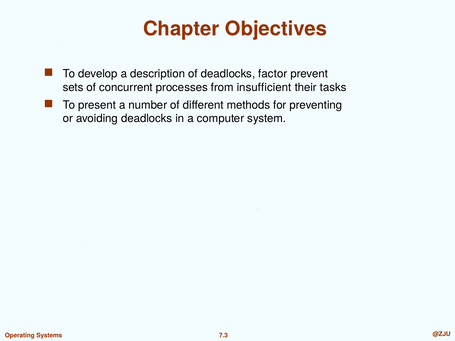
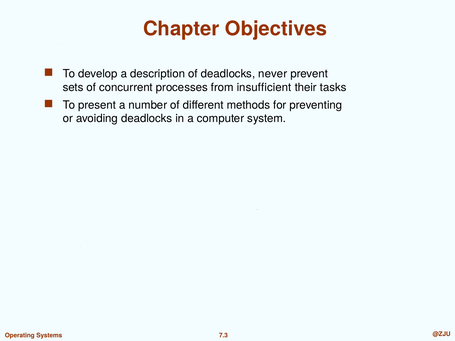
factor: factor -> never (273, 74)
